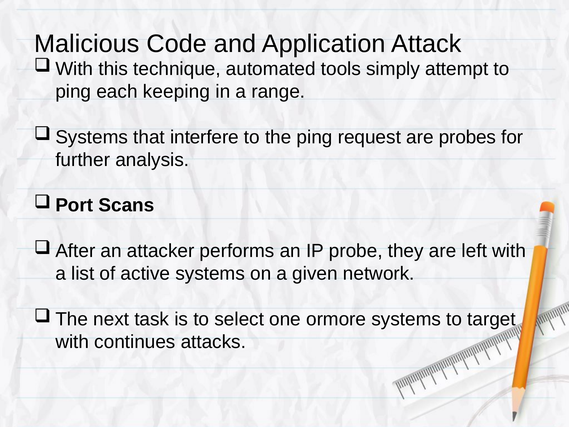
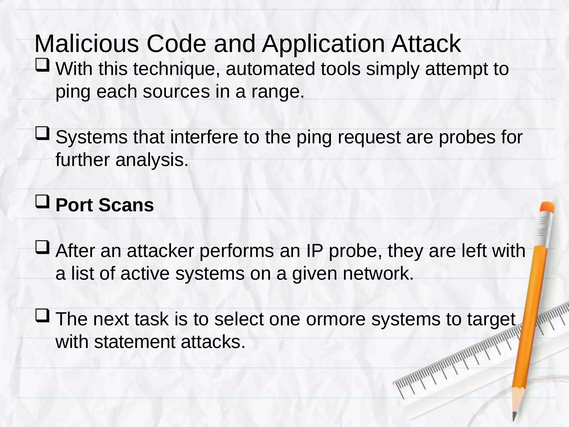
keeping: keeping -> sources (176, 91)
continues: continues -> statement (135, 342)
